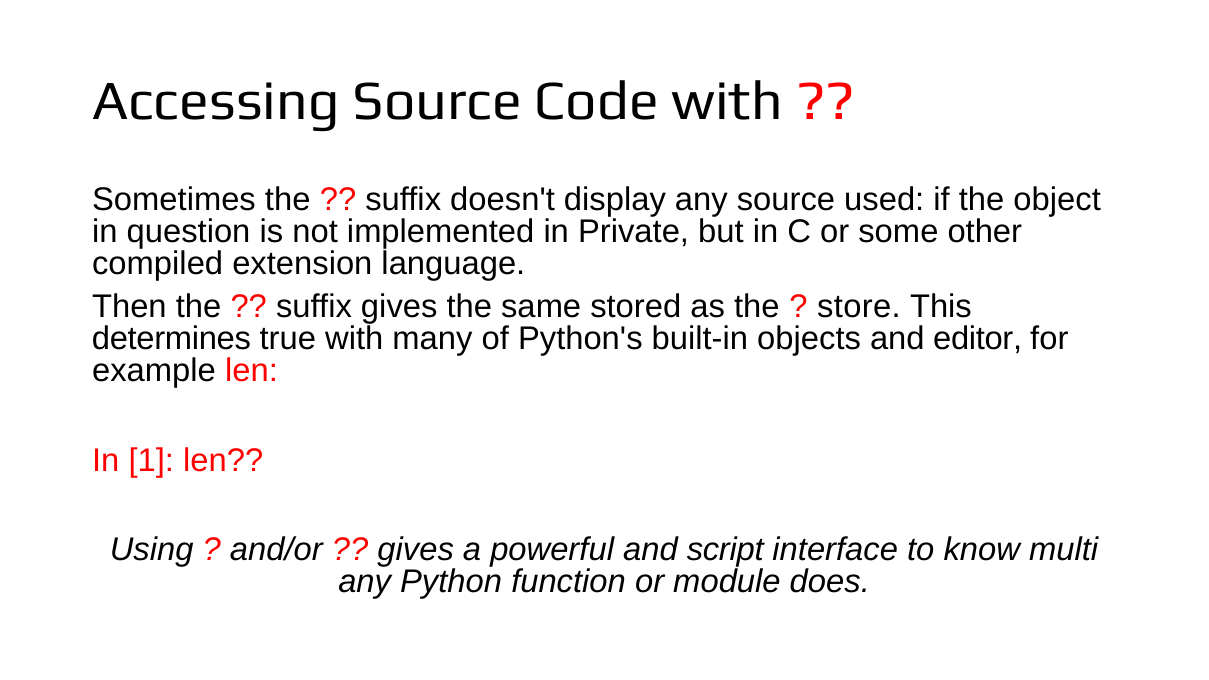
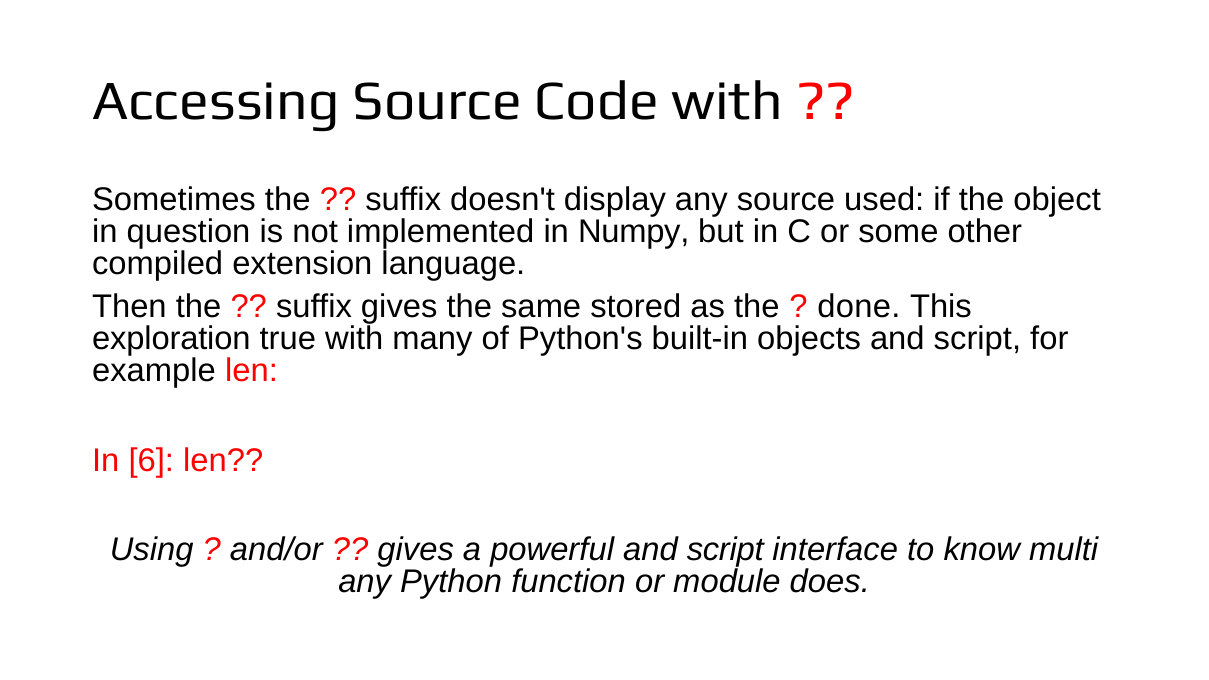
Private: Private -> Numpy (634, 232)
store: store -> done (859, 307)
determines: determines -> exploration (171, 339)
objects and editor: editor -> script (977, 339)
1: 1 -> 6 (151, 460)
